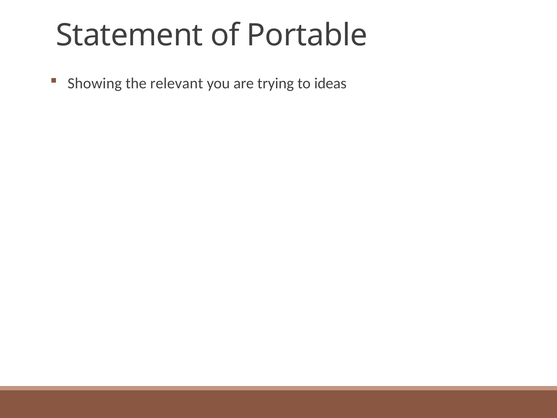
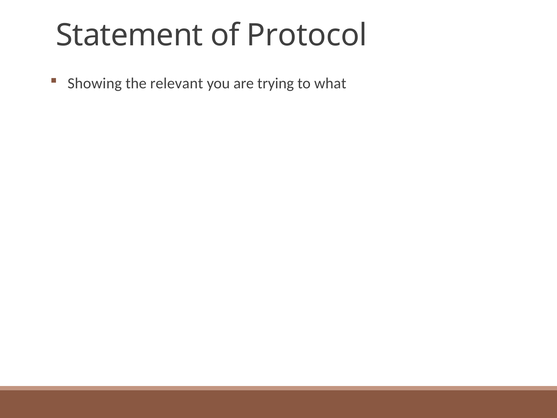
Portable: Portable -> Protocol (307, 35)
ideas: ideas -> what (330, 83)
